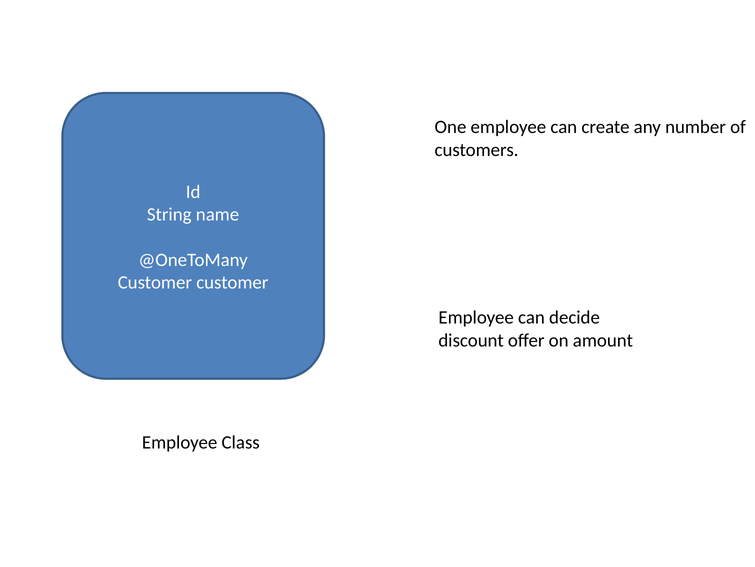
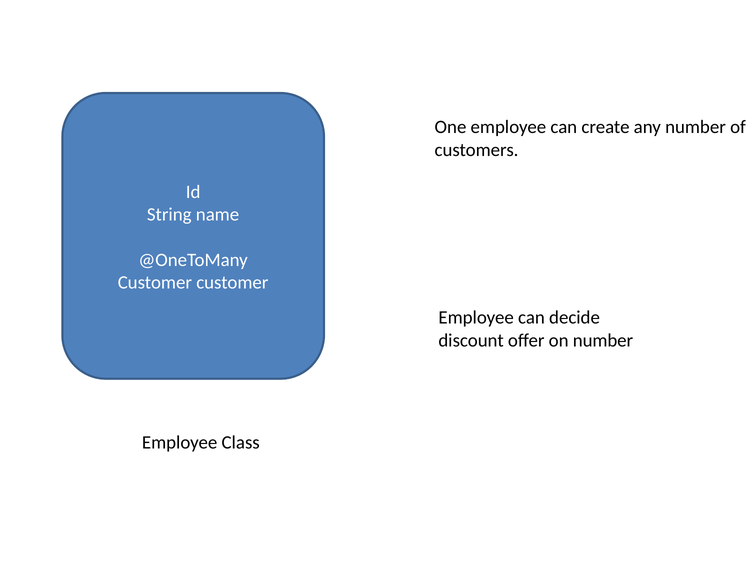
on amount: amount -> number (603, 340)
